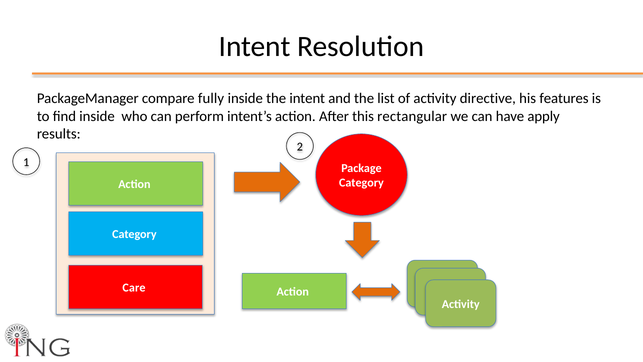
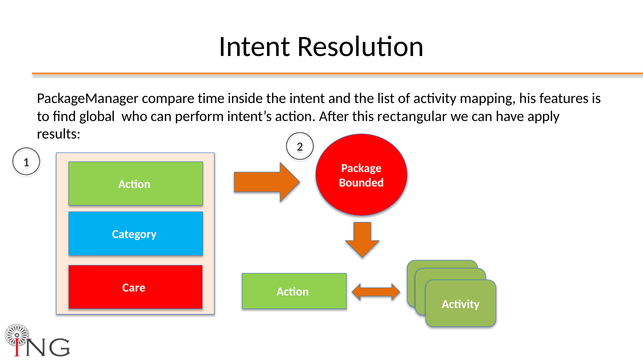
fully: fully -> time (211, 98)
directive: directive -> mapping (488, 98)
find inside: inside -> global (97, 116)
Category: Category -> Bounded (361, 183)
